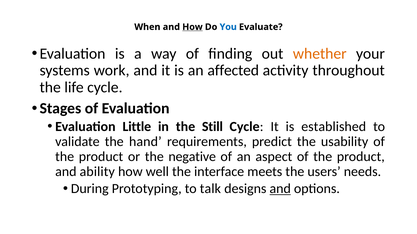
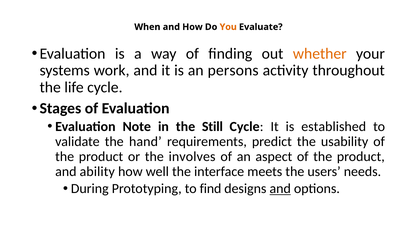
How underline: present -> none (192, 27)
You colour: blue -> orange (228, 27)
affected: affected -> persons (233, 71)
Little: Little -> Note (137, 127)
negative: negative -> involves (192, 157)
talk: talk -> find (211, 189)
